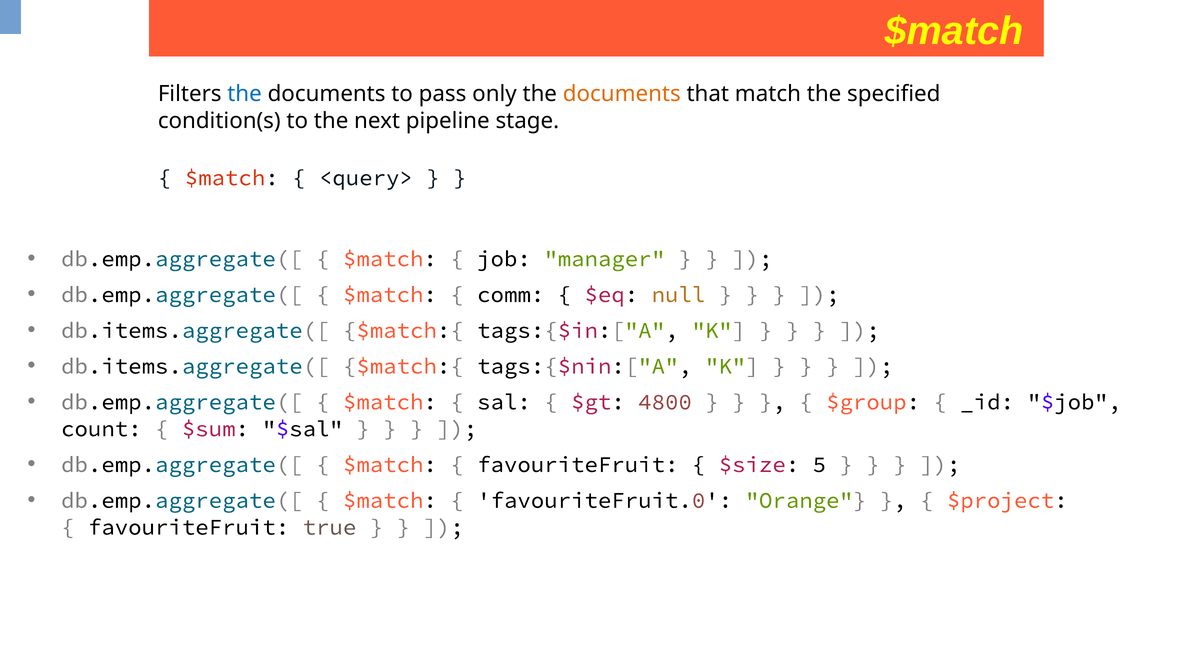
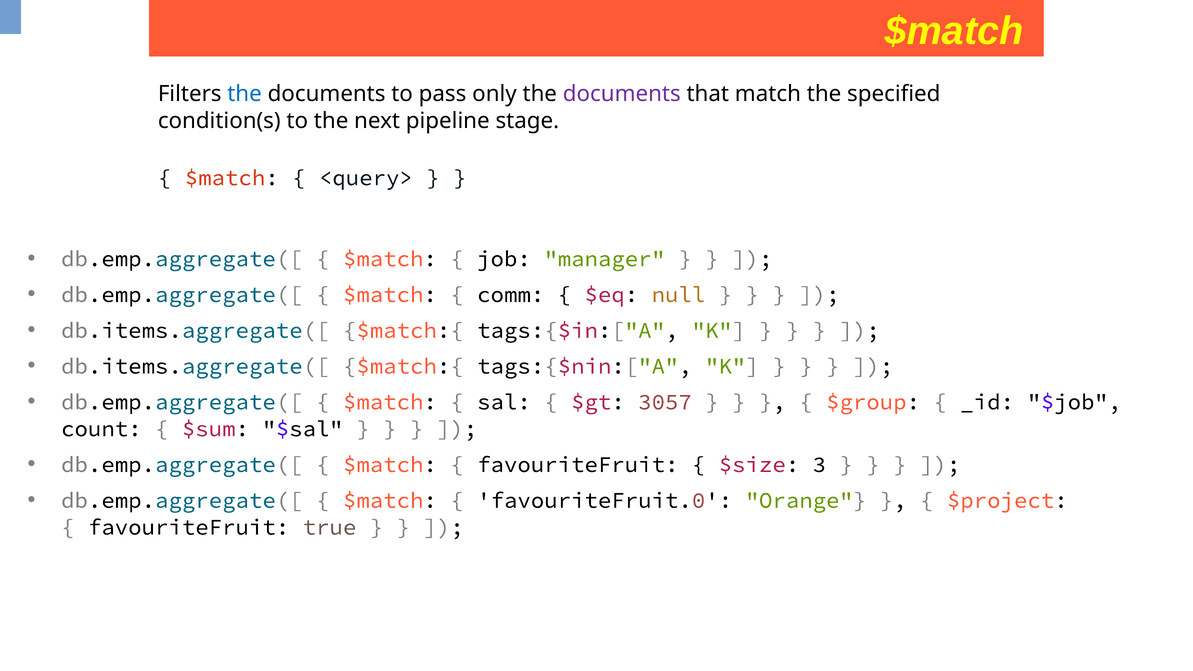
documents colour: orange -> purple (622, 94)
4800: 4800 -> 3057 (665, 402)
5: 5 -> 3 (819, 465)
